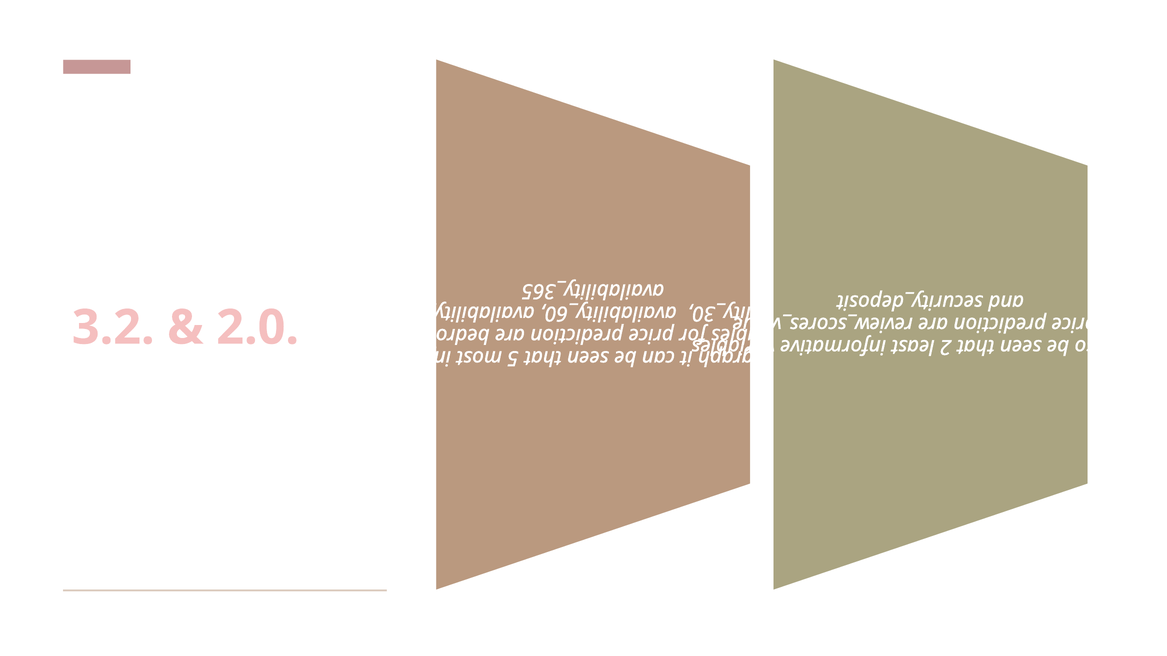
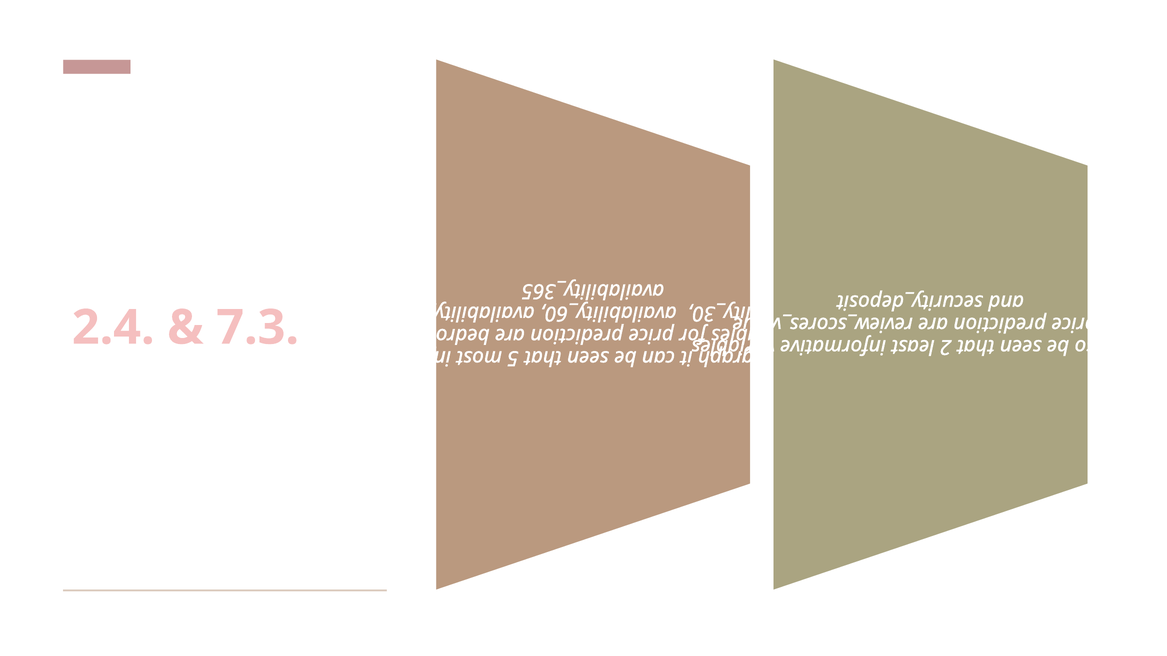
3.2: 3.2 -> 2.4 (113, 328)
2.0: 2.0 -> 7.3 (258, 328)
